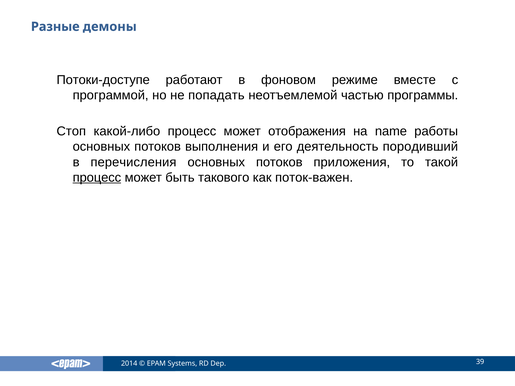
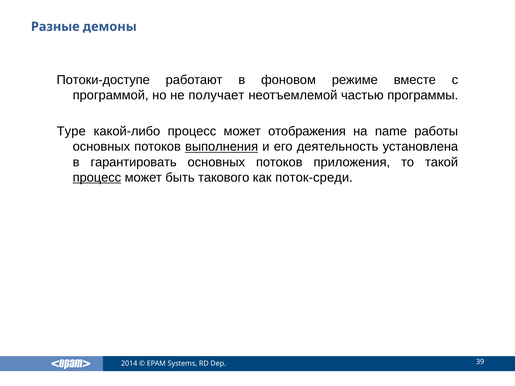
попадать: попадать -> получает (216, 95)
Стоп: Стоп -> Type (71, 131)
выполнения underline: none -> present (222, 147)
породивший: породивший -> установлена (420, 147)
перечисления: перечисления -> гарантировать (134, 162)
поток-важен: поток-важен -> поток-среди (314, 178)
